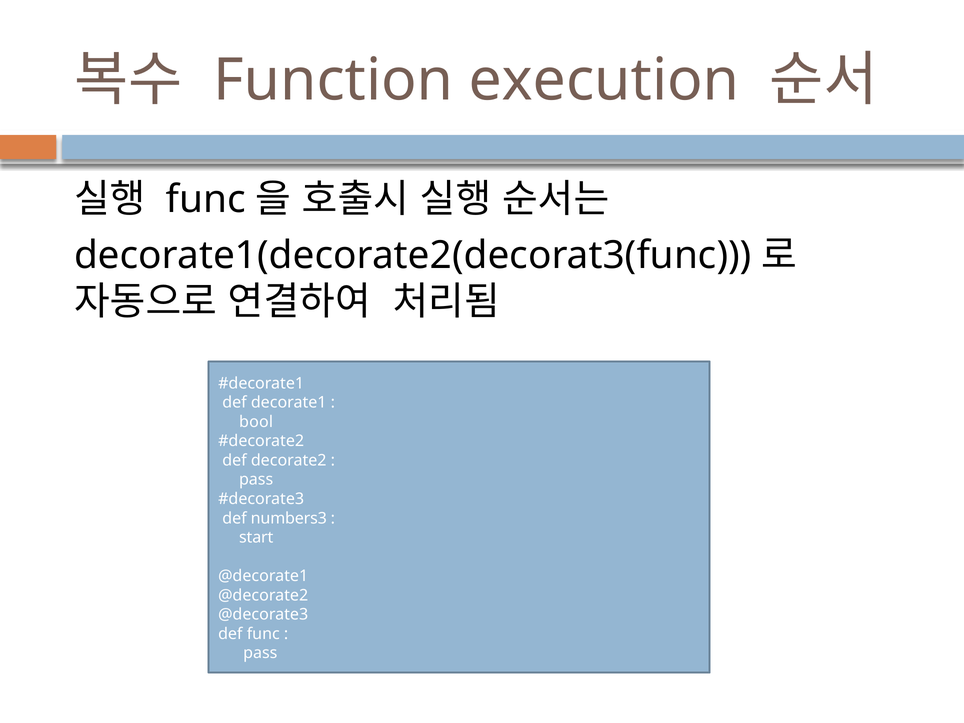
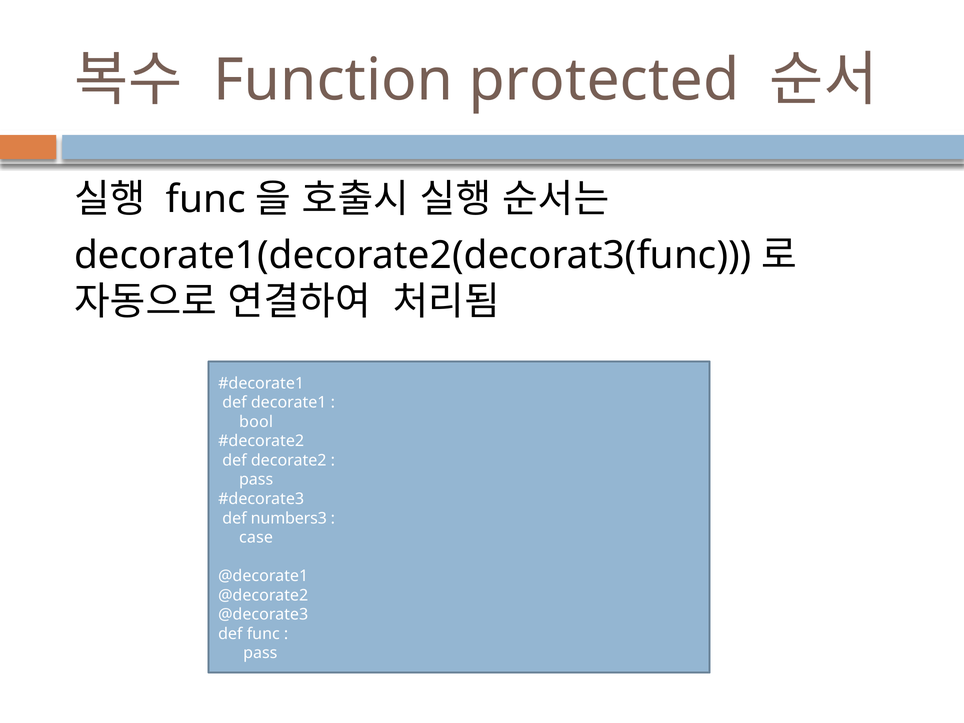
execution: execution -> protected (604, 80)
start: start -> case (256, 538)
